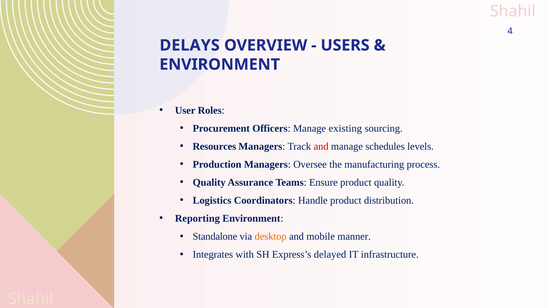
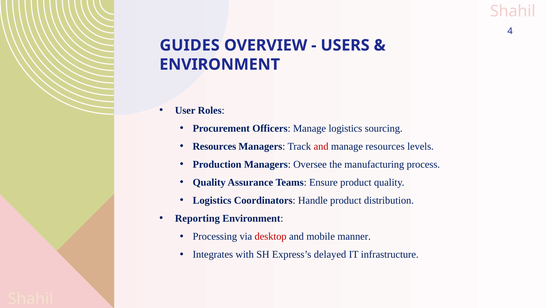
DELAYS: DELAYS -> GUIDES (190, 45)
Manage existing: existing -> logistics (345, 128)
manage schedules: schedules -> resources (385, 146)
Standalone: Standalone -> Processing (215, 236)
desktop colour: orange -> red (271, 236)
